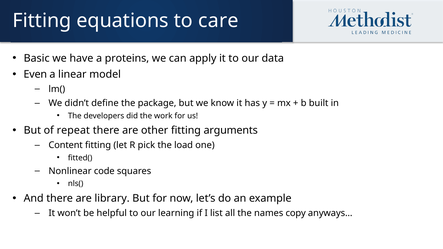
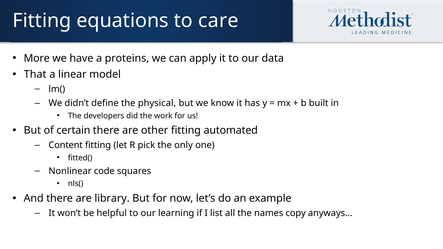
Basic: Basic -> More (37, 58)
Even: Even -> That (35, 74)
package: package -> physical (157, 103)
repeat: repeat -> certain (73, 131)
arguments: arguments -> automated (231, 131)
load: load -> only (184, 145)
